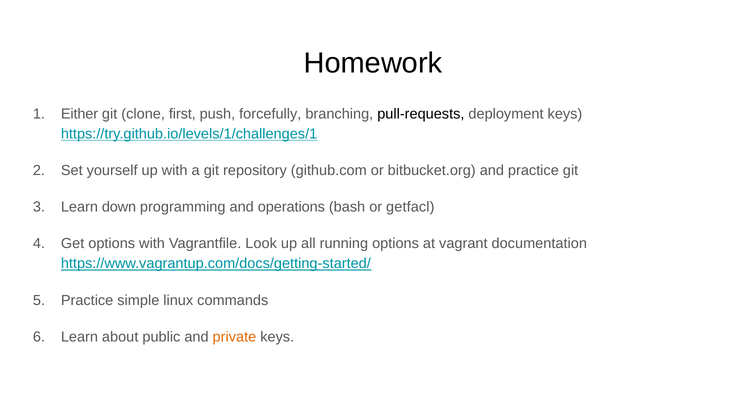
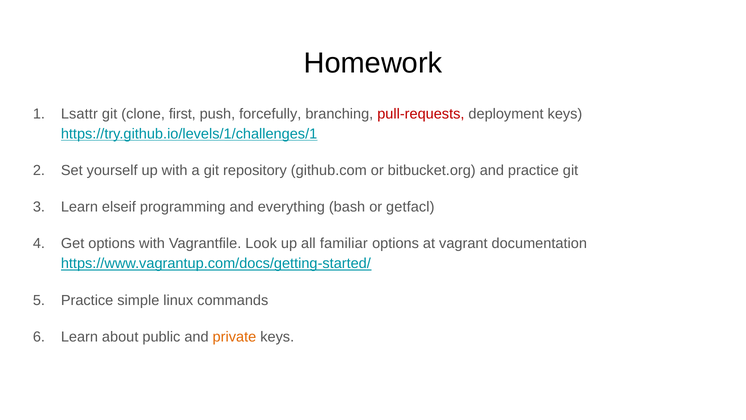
Either: Either -> Lsattr (79, 114)
pull-requests colour: black -> red (421, 114)
down: down -> elseif (119, 207)
operations: operations -> everything (291, 207)
running: running -> familiar (344, 243)
